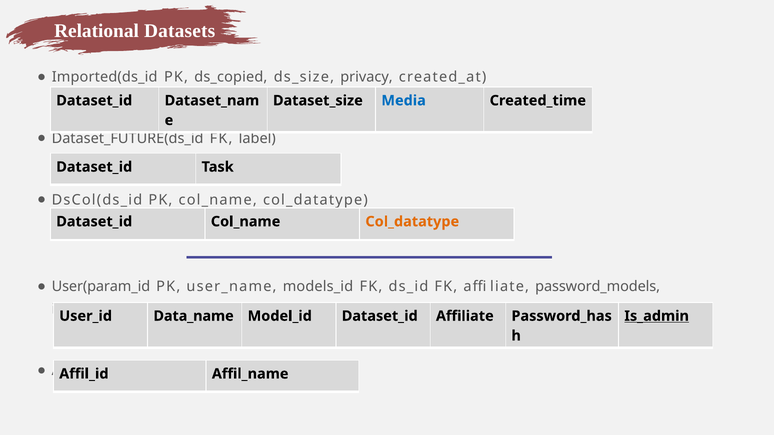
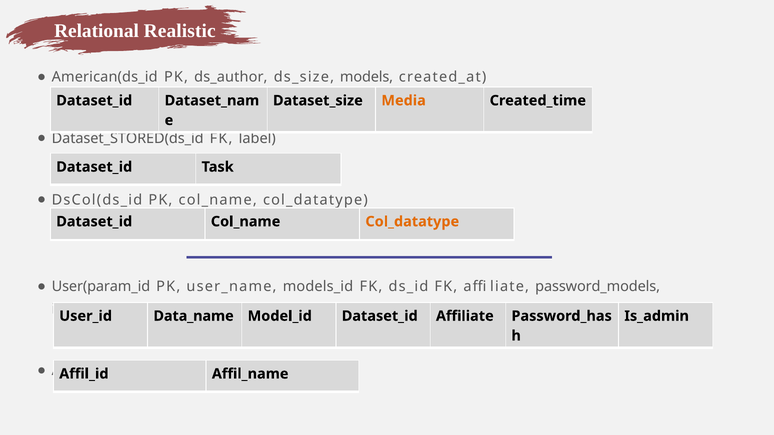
Datasets: Datasets -> Realistic (180, 31)
Imported(ds_id: Imported(ds_id -> American(ds_id (105, 77)
ds_copied: ds_copied -> ds_author (231, 77)
privacy: privacy -> models (367, 77)
Media colour: blue -> orange (404, 101)
Dataset_FUTURE(ds_id: Dataset_FUTURE(ds_id -> Dataset_STORED(ds_id (128, 139)
Is_admin underline: present -> none (657, 316)
